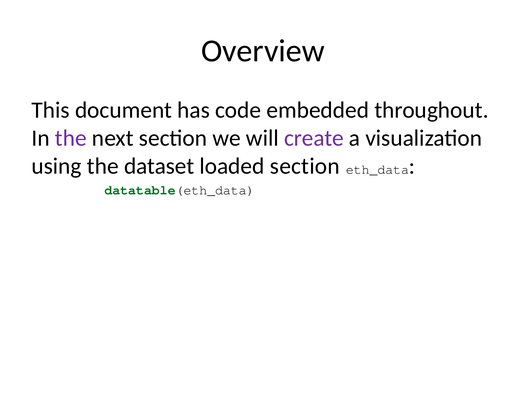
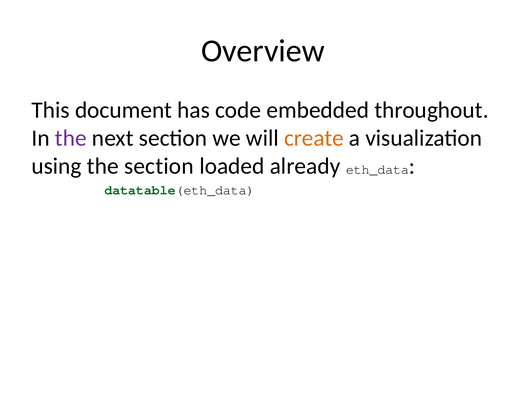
create colour: purple -> orange (314, 138)
the dataset: dataset -> section (159, 166)
loaded section: section -> already (305, 166)
